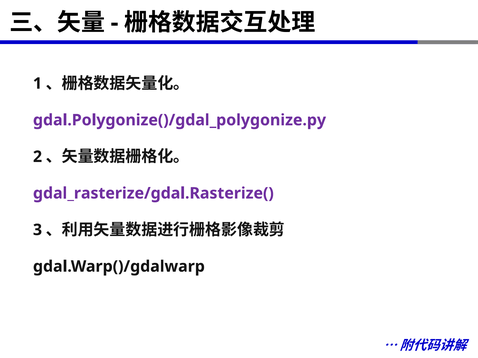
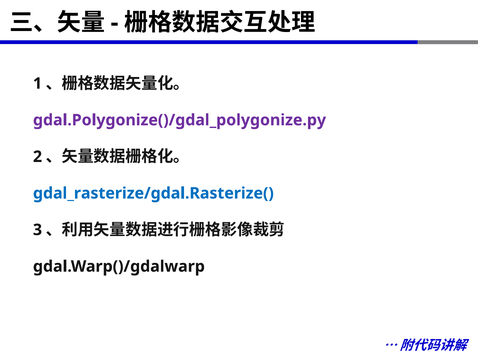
gdal_rasterize/gdal.Rasterize( colour: purple -> blue (153, 194)
